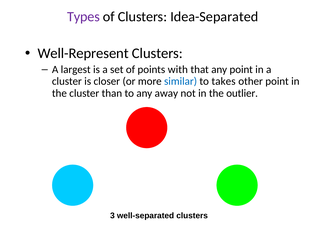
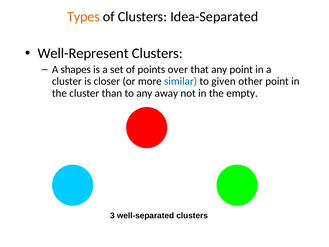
Types colour: purple -> orange (83, 17)
largest: largest -> shapes (76, 69)
with: with -> over (178, 69)
takes: takes -> given (224, 81)
outlier: outlier -> empty (242, 93)
